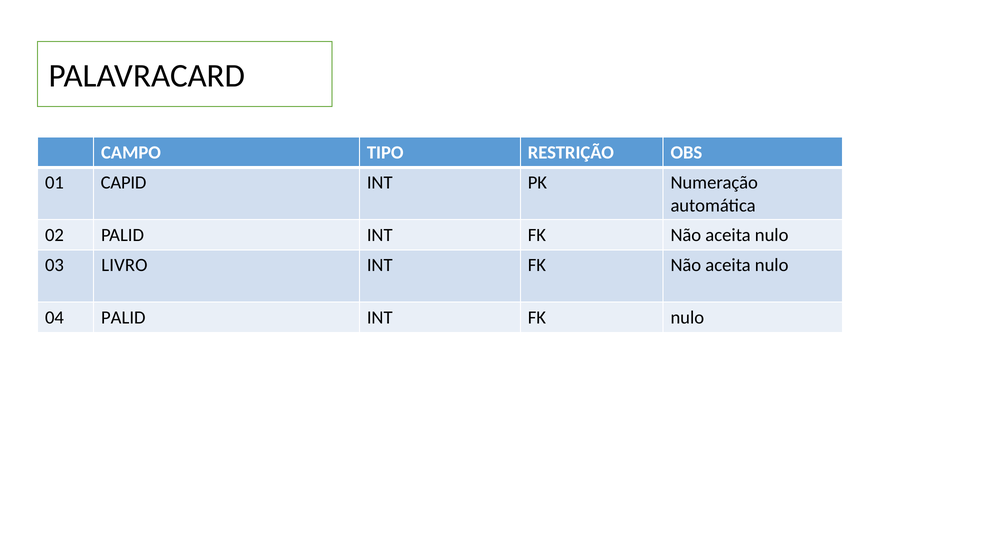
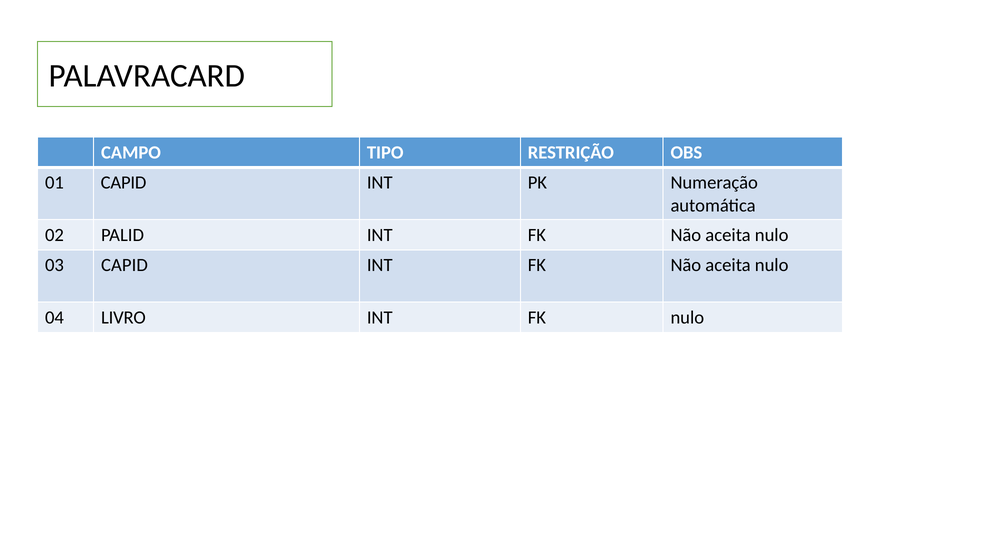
03 LIVRO: LIVRO -> CAPID (124, 265)
04 PALID: PALID -> LIVRO (123, 317)
